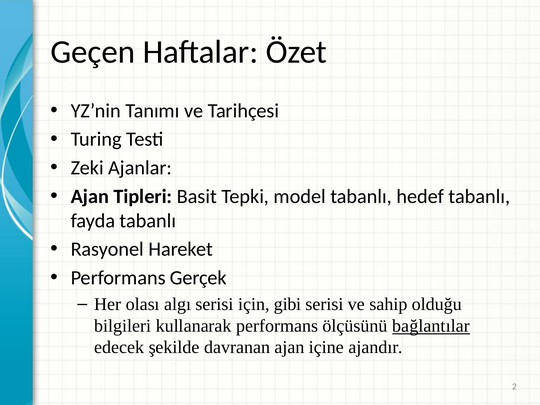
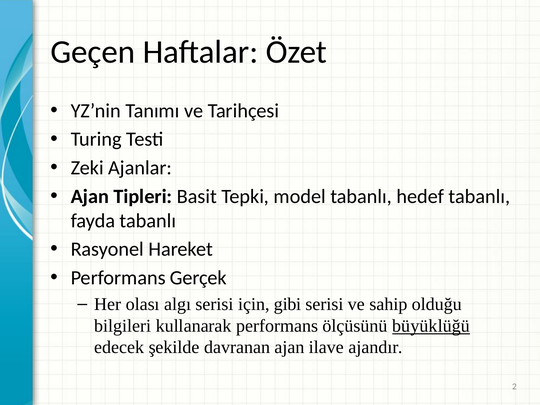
bağlantılar: bağlantılar -> büyüklüğü (431, 326)
içine: içine -> ilave (326, 347)
